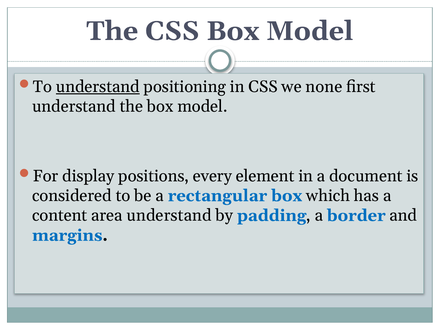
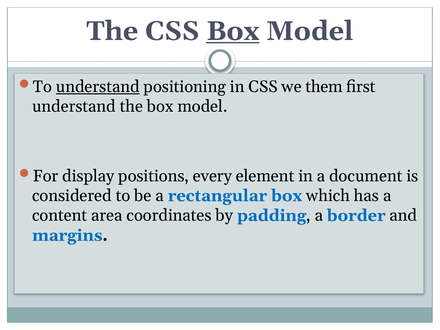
Box underline: none -> present (233, 31)
none: none -> them (324, 87)
area understand: understand -> coordinates (169, 216)
